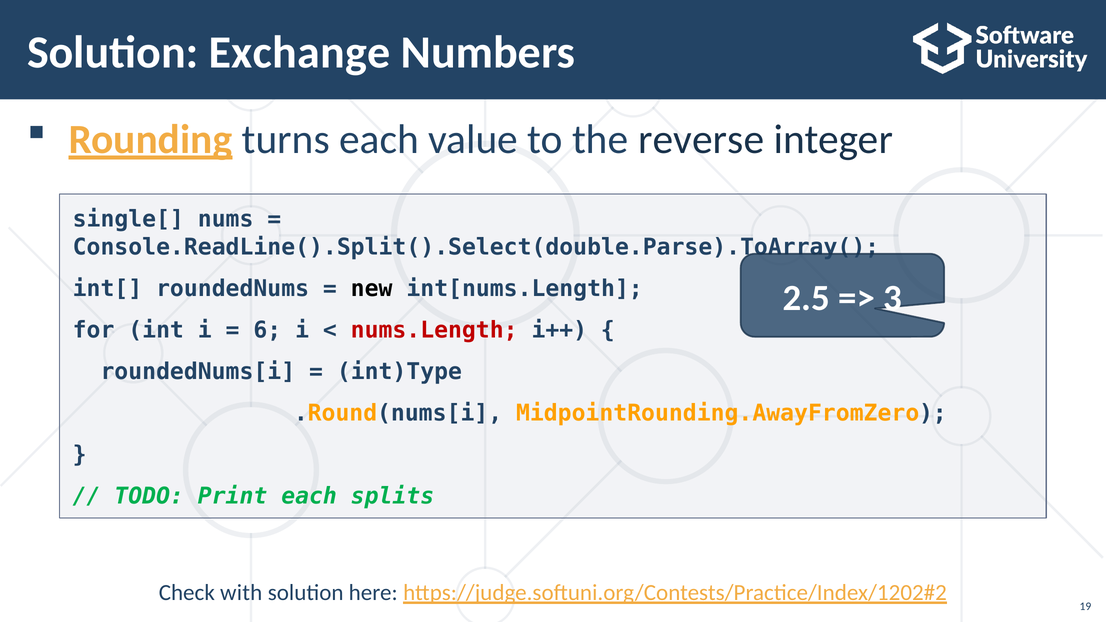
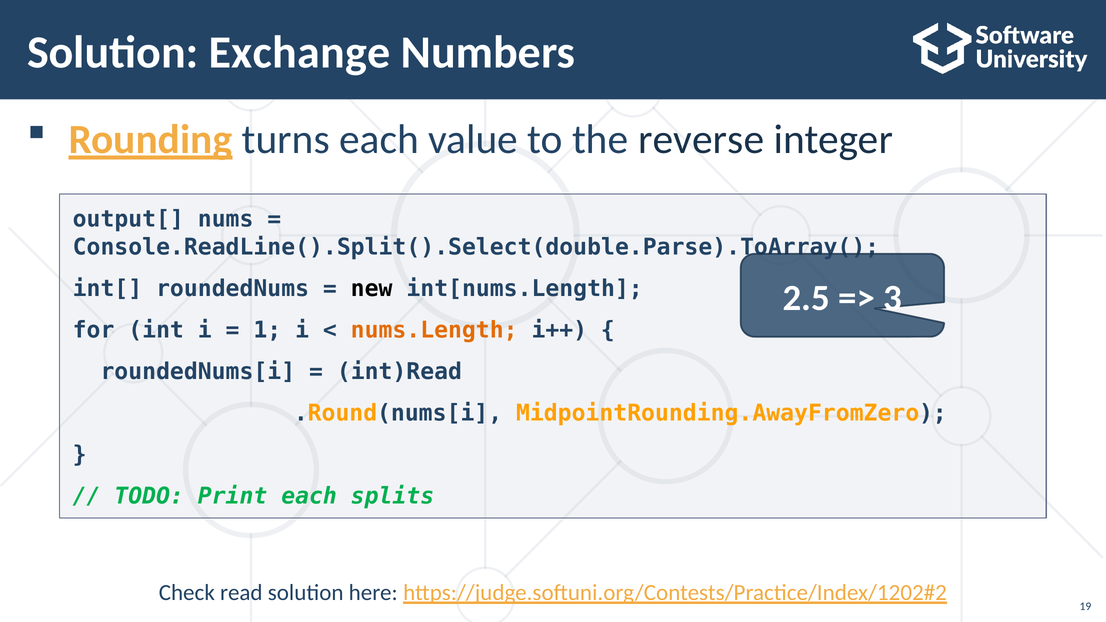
single[: single[ -> output[ (128, 219)
6: 6 -> 1 (267, 330)
nums.Length colour: red -> orange (434, 330)
int)Type: int)Type -> int)Read (399, 372)
with: with -> read (241, 593)
